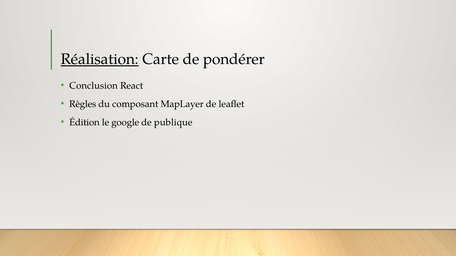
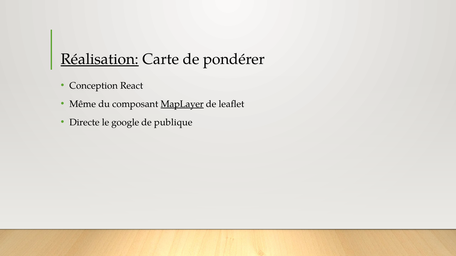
Conclusion: Conclusion -> Conception (94, 86)
Règles: Règles -> Même (83, 104)
MapLayer underline: none -> present (182, 104)
Édition: Édition -> Directe (84, 123)
